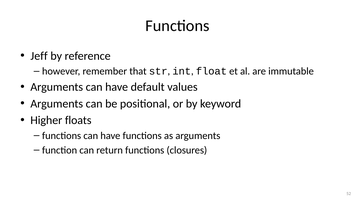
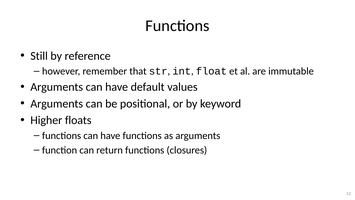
Jeff: Jeff -> Still (39, 56)
